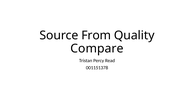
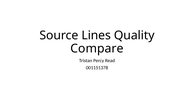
From: From -> Lines (96, 35)
